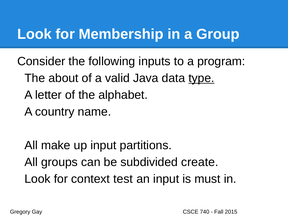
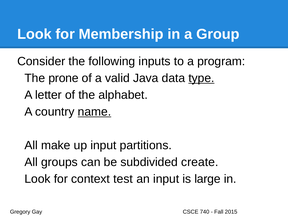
about: about -> prone (64, 78)
name underline: none -> present (94, 112)
must: must -> large (208, 179)
